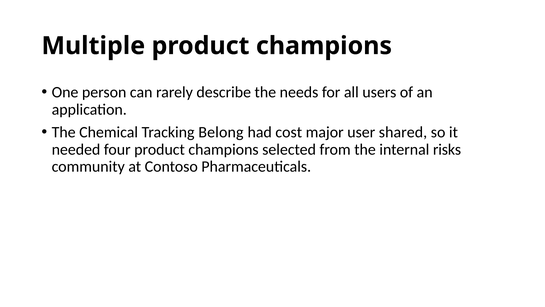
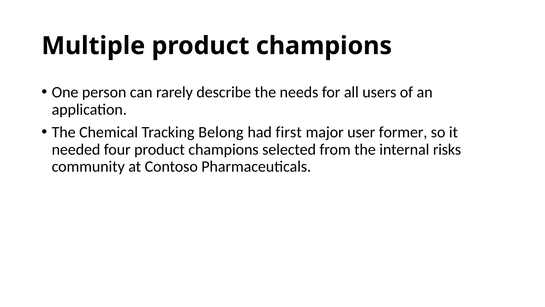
cost: cost -> first (289, 132)
shared: shared -> former (403, 132)
